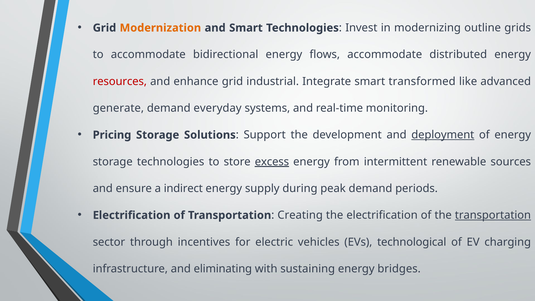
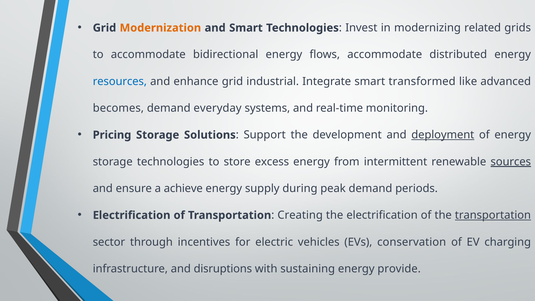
outline: outline -> related (483, 28)
resources colour: red -> blue (120, 81)
generate: generate -> becomes (118, 108)
excess underline: present -> none (272, 162)
sources underline: none -> present (511, 162)
indirect: indirect -> achieve (183, 188)
technological: technological -> conservation (412, 242)
eliminating: eliminating -> disruptions (223, 269)
bridges: bridges -> provide (399, 269)
